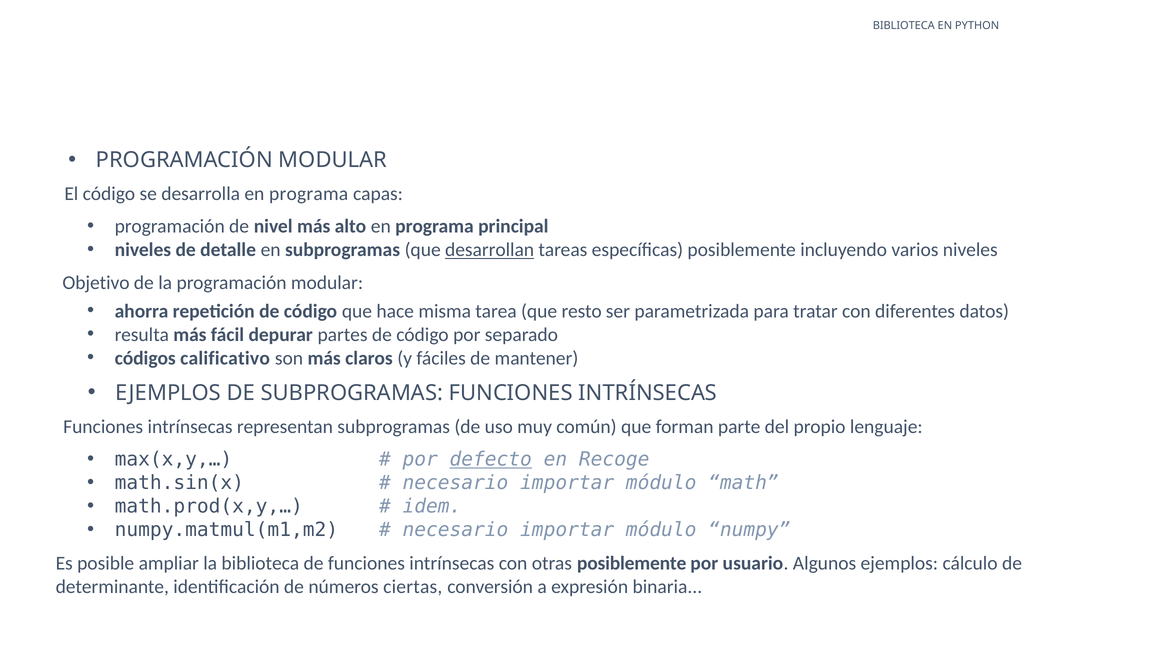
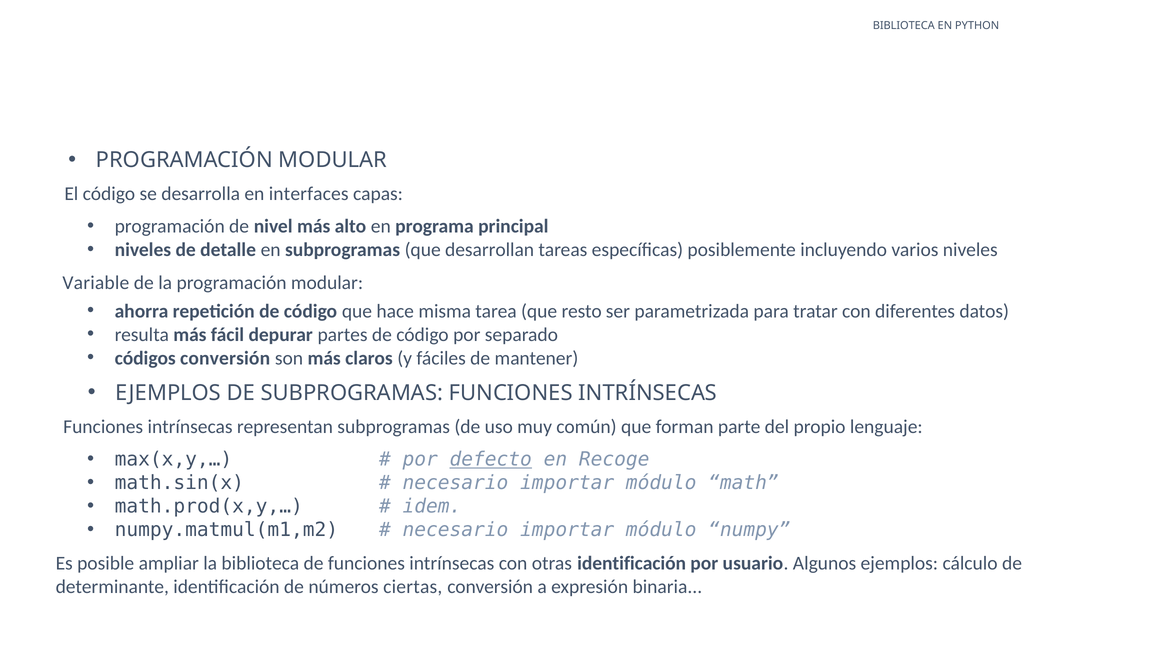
desarrolla en programa: programa -> interfaces (309, 194)
desarrollan underline: present -> none (490, 250)
Objetivo: Objetivo -> Variable (96, 283)
códigos calificativo: calificativo -> conversión (225, 358)
otras posiblemente: posiblemente -> identificación (632, 563)
